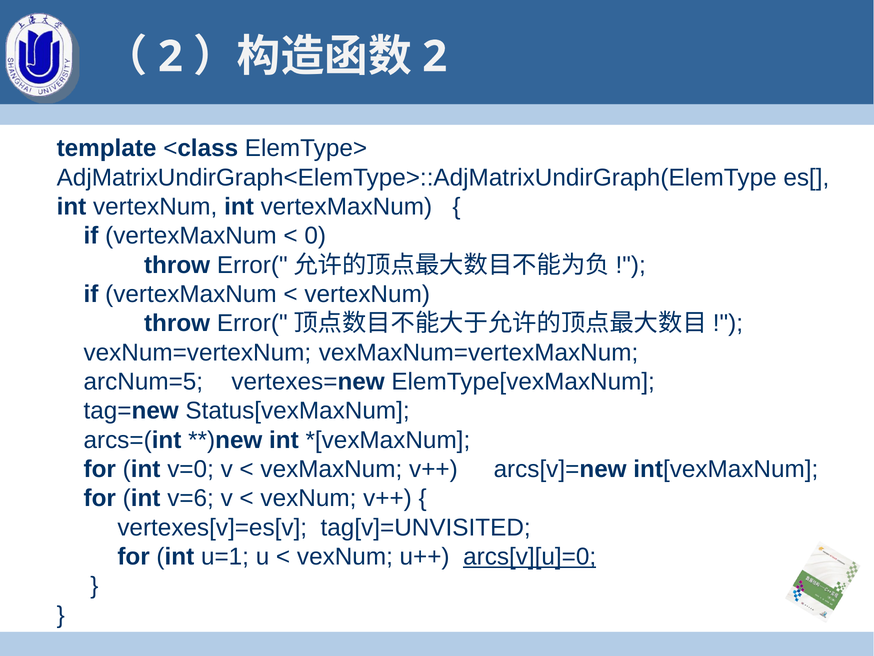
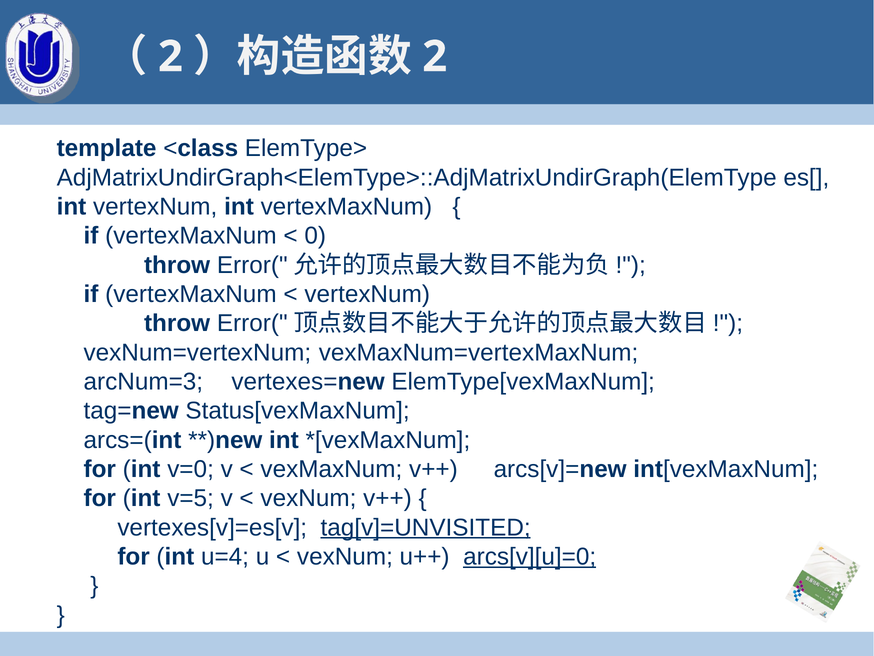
arcNum=5: arcNum=5 -> arcNum=3 (143, 381)
v=6: v=6 -> v=5 (191, 498)
tag[v]=UNVISITED underline: none -> present (426, 527)
u=1: u=1 -> u=4 (225, 556)
